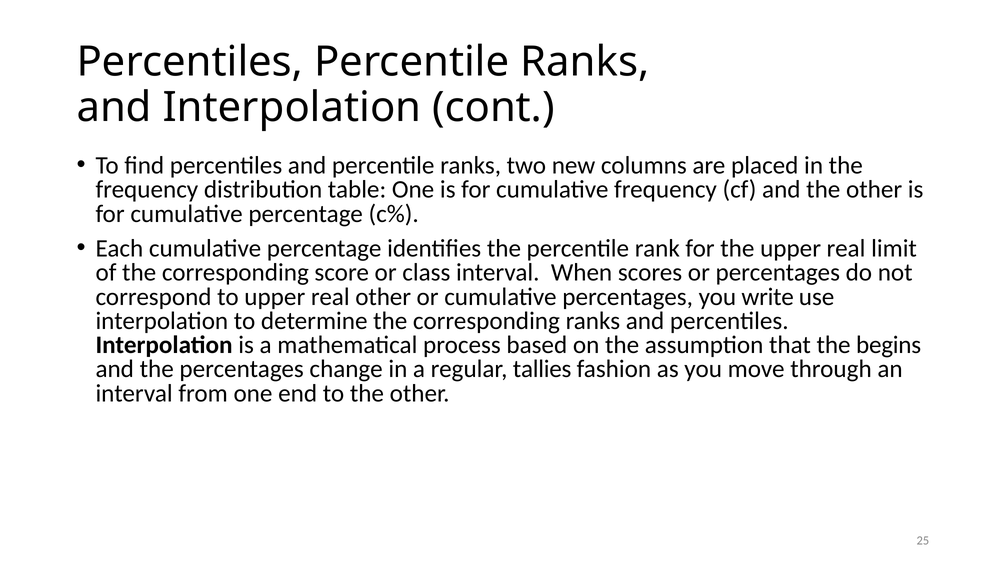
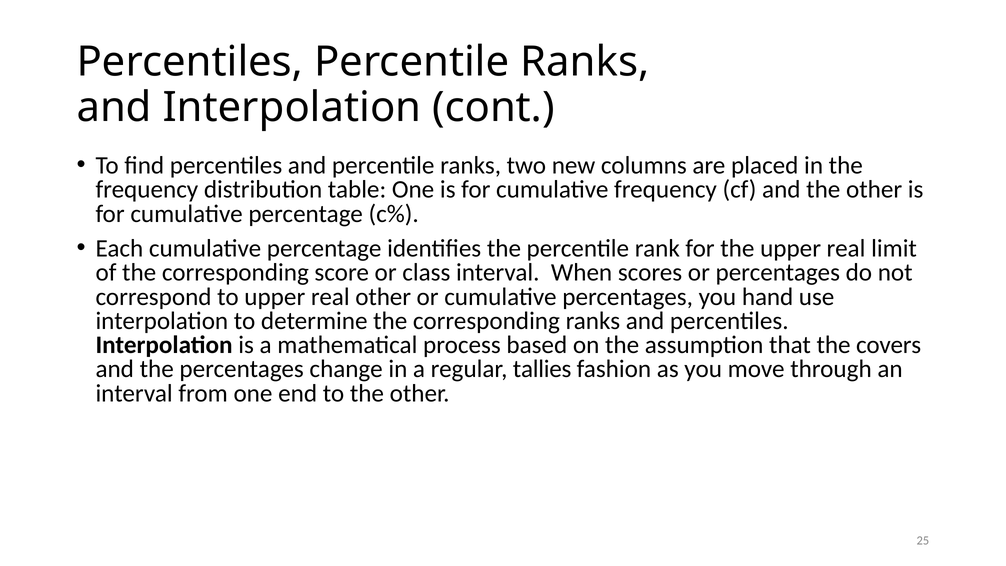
write: write -> hand (768, 297)
begins: begins -> covers (889, 345)
